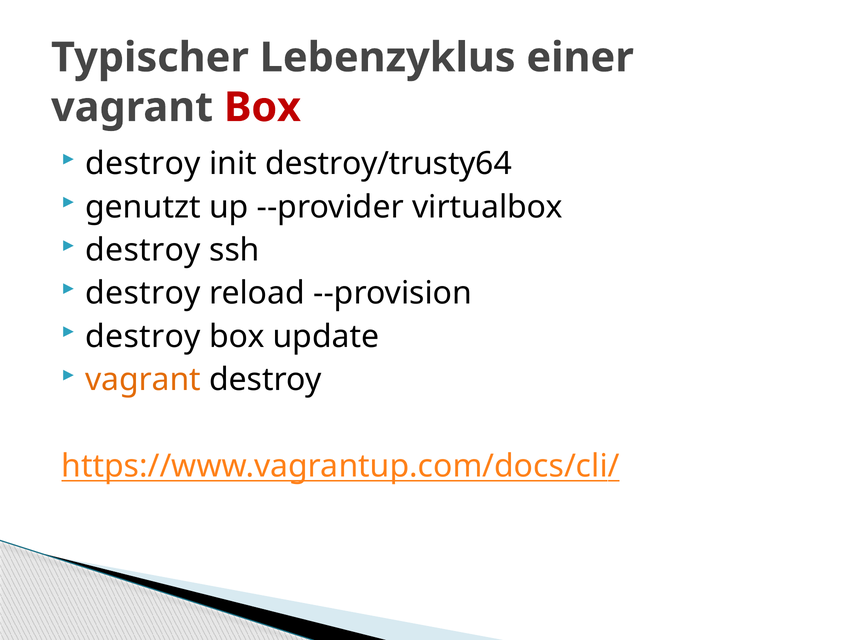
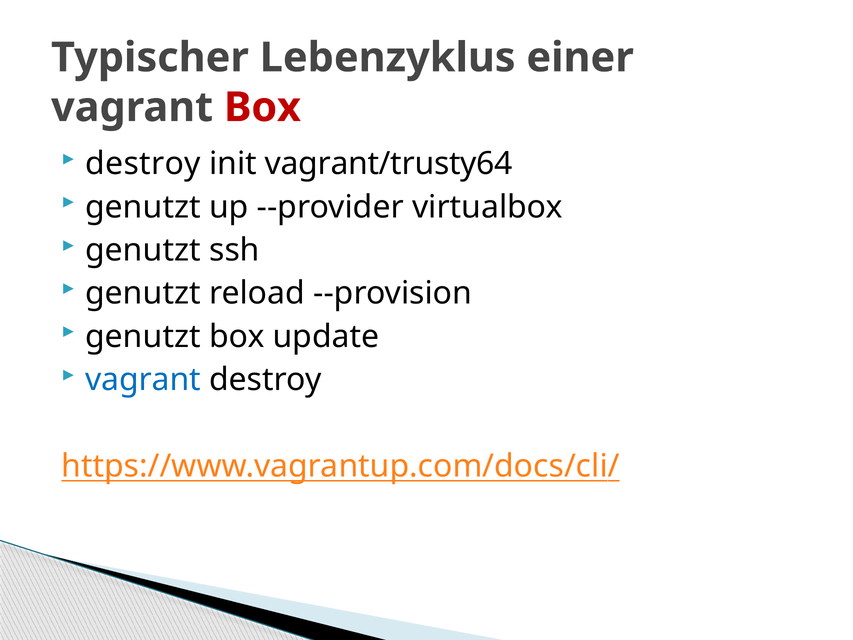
destroy/trusty64: destroy/trusty64 -> vagrant/trusty64 (389, 164)
destroy: destroy -> genutzt (143, 250)
destroy: destroy -> genutzt (143, 293)
destroy: destroy -> genutzt (143, 336)
vagrant colour: orange -> blue (143, 380)
